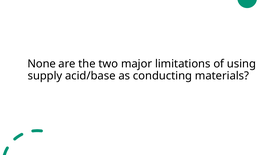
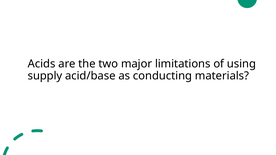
None: None -> Acids (42, 64)
